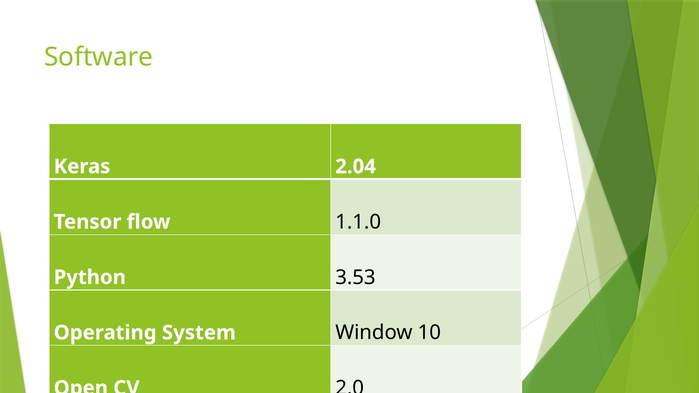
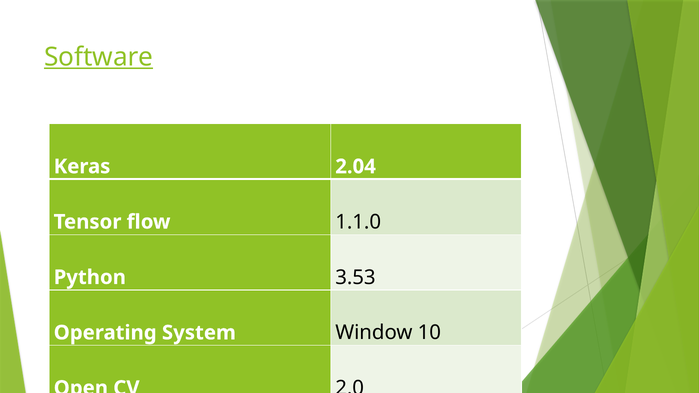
Software underline: none -> present (99, 57)
